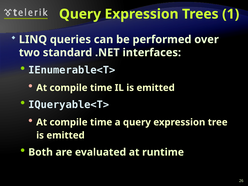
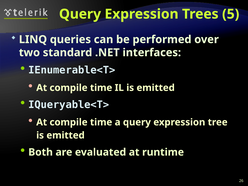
1: 1 -> 5 (231, 14)
